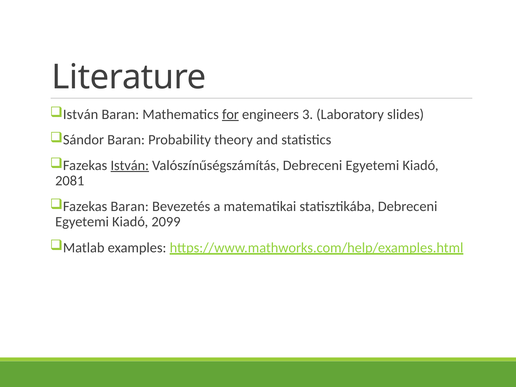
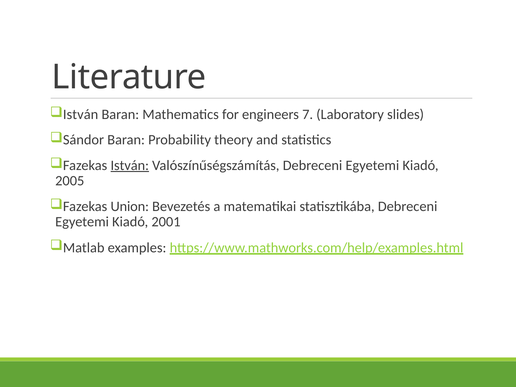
for underline: present -> none (230, 114)
3: 3 -> 7 (308, 114)
2081: 2081 -> 2005 (70, 181)
Fazekas Baran: Baran -> Union (130, 206)
2099: 2099 -> 2001 (166, 222)
